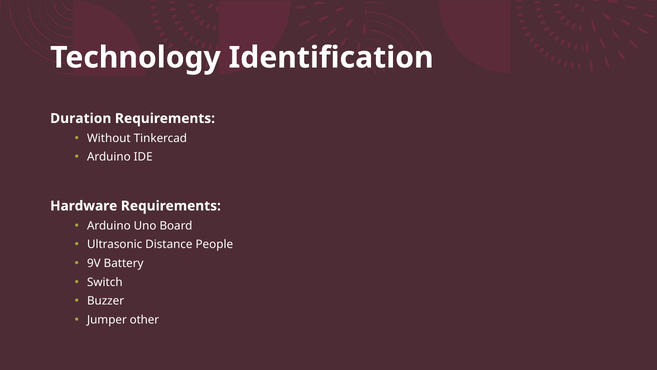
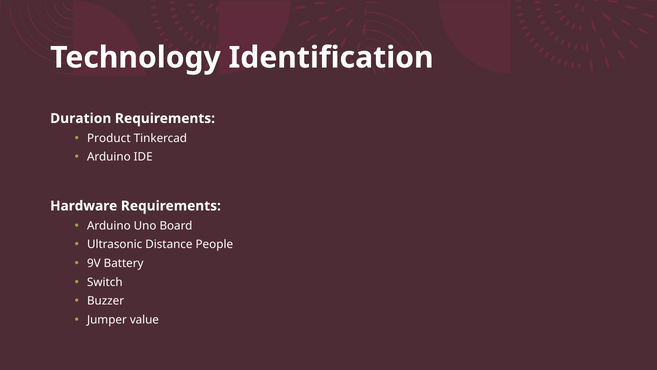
Without: Without -> Product (109, 138)
other: other -> value (144, 319)
